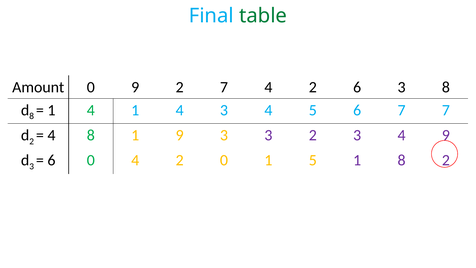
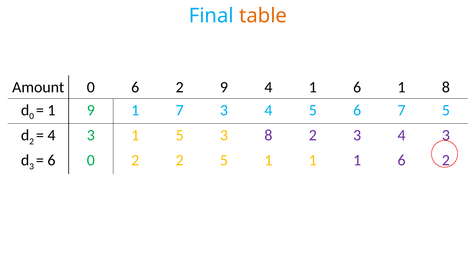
table colour: green -> orange (263, 16)
0 9: 9 -> 6 (135, 87)
2 7: 7 -> 9 (224, 87)
2: 2 -> 1 (313, 87)
6 3: 3 -> 1 (402, 87)
8: 8 -> 0 (32, 116)
4: 4 -> 9 (91, 110)
4: 4 -> 7 (180, 110)
7 7: 7 -> 5 (446, 110)
8: 8 -> 3 (91, 135)
1 9: 9 -> 5 (180, 135)
3 3: 3 -> 8 (268, 135)
3 4 9: 9 -> 3 (446, 135)
0 4: 4 -> 2 (135, 160)
2 0: 0 -> 5 (224, 160)
5: 5 -> 1 (313, 160)
8: 8 -> 6 (402, 160)
